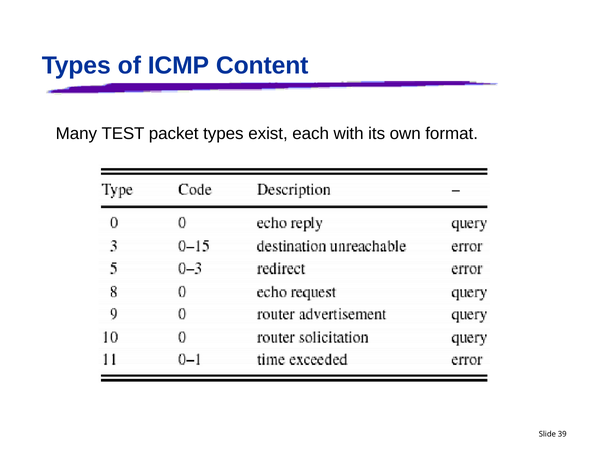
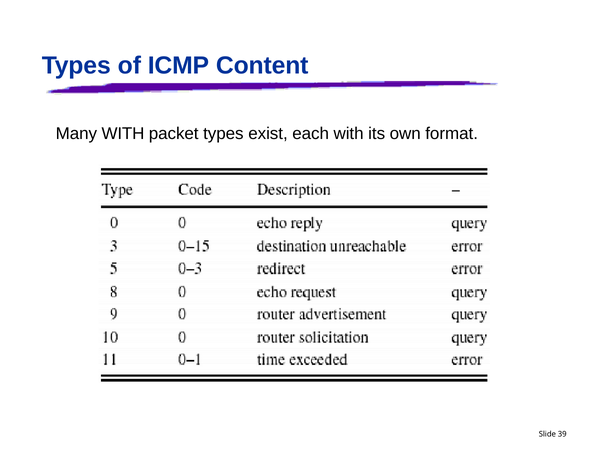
Many TEST: TEST -> WITH (123, 134)
